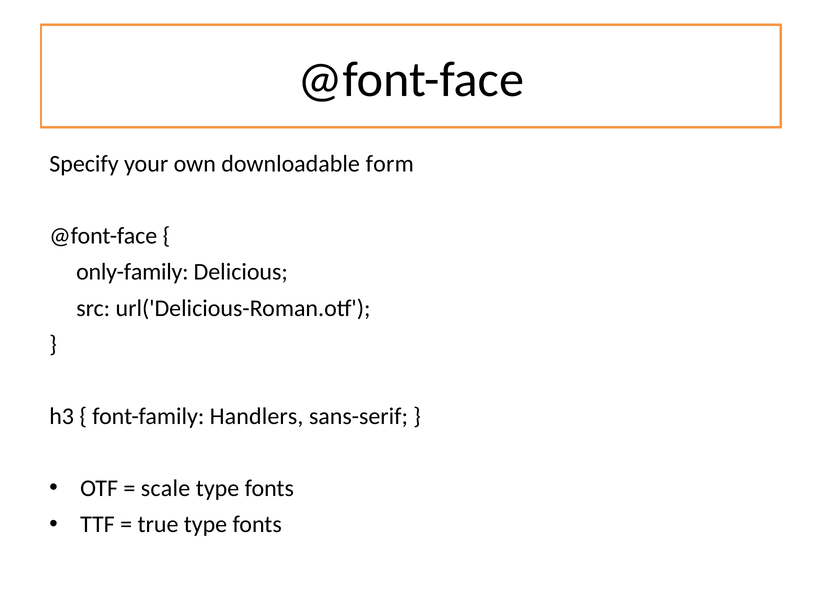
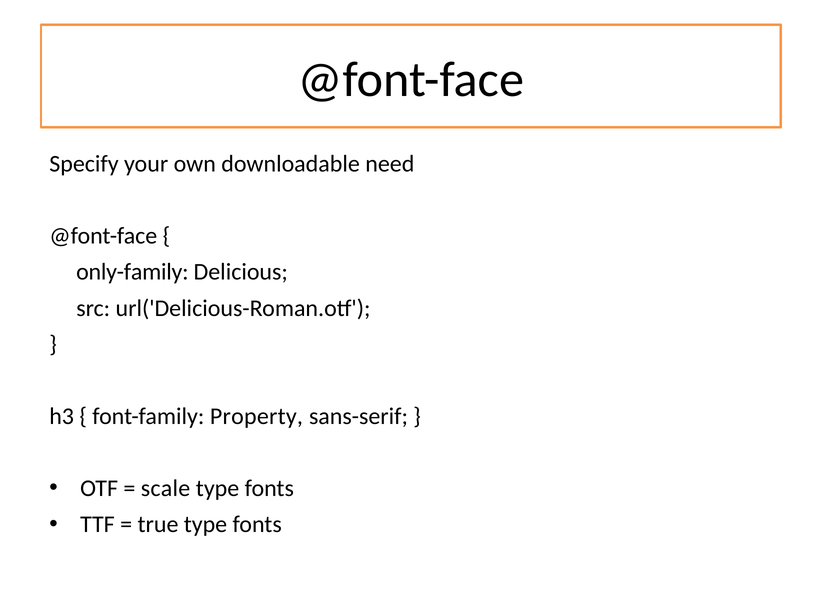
form: form -> need (390, 164)
Handlers: Handlers -> Property (256, 417)
